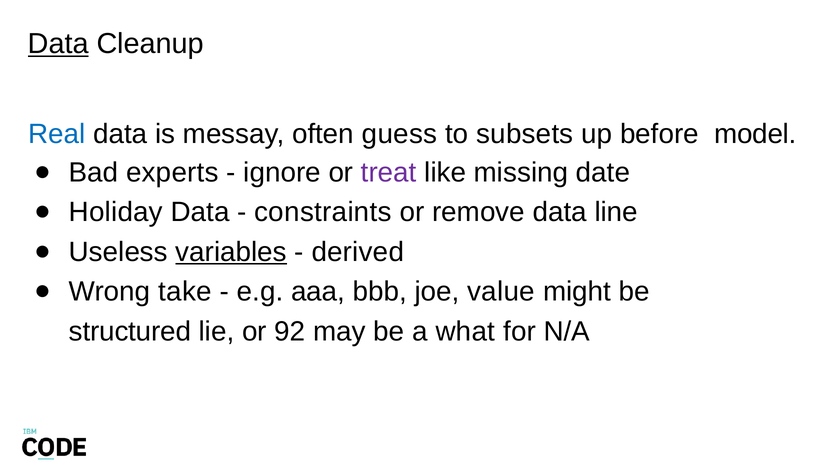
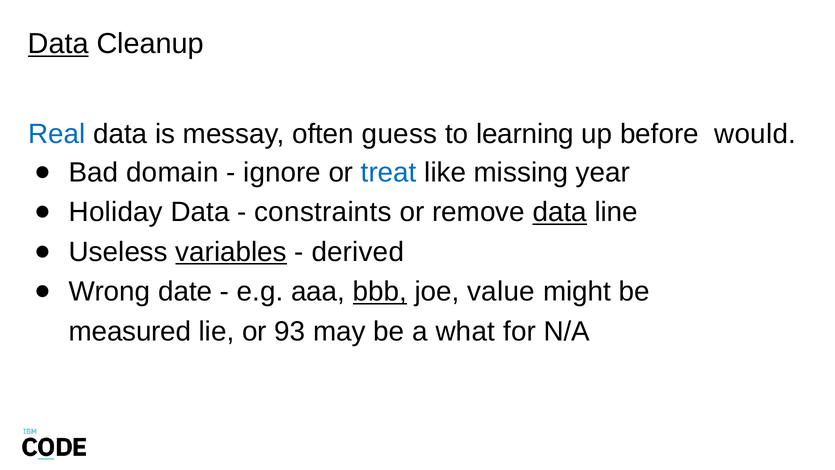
subsets: subsets -> learning (525, 134)
model: model -> would (755, 134)
experts: experts -> domain (172, 172)
treat colour: purple -> blue (389, 172)
date: date -> year (603, 172)
data underline: none -> present (560, 212)
take: take -> date (185, 292)
bbb underline: none -> present (380, 292)
structured: structured -> measured (130, 331)
92: 92 -> 93 (290, 331)
